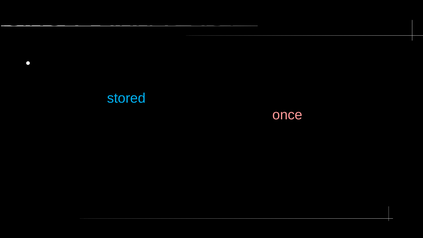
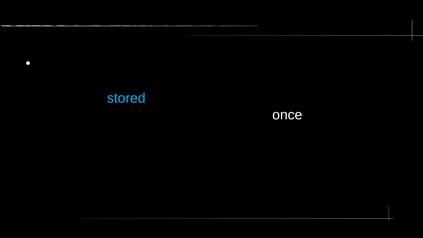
once colour: pink -> white (287, 115)
